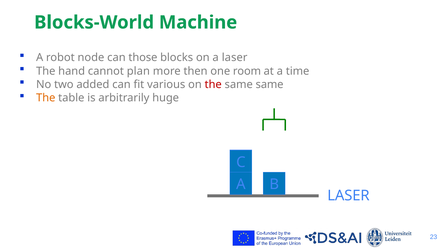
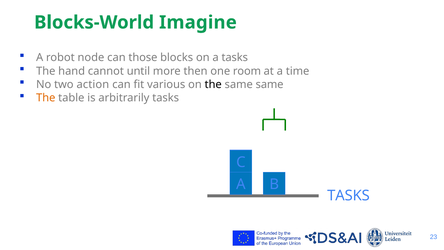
Machine: Machine -> Imagine (198, 22)
a laser: laser -> tasks (235, 58)
plan: plan -> until (138, 71)
added: added -> action (93, 84)
the colour: red -> black (213, 84)
arbitrarily huge: huge -> tasks (166, 98)
LASER: LASER -> TASKS (348, 195)
